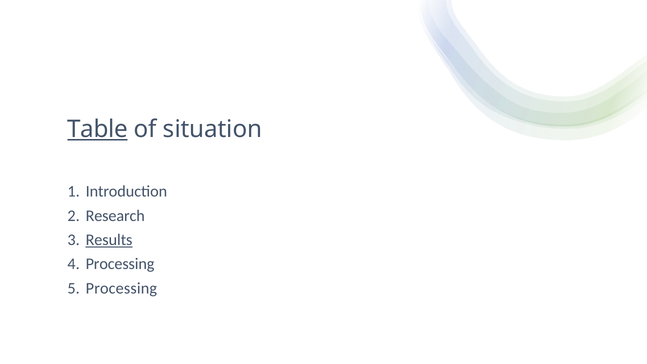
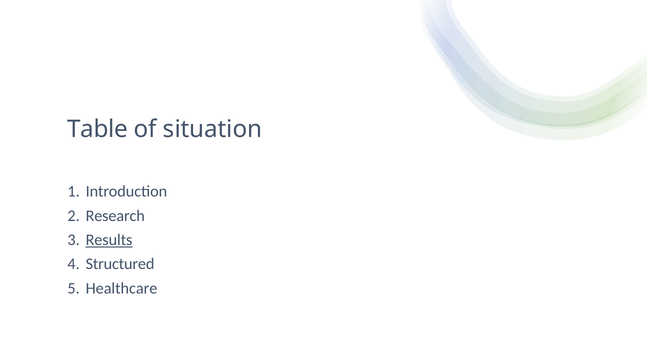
Table underline: present -> none (98, 129)
Processing: Processing -> Structured (120, 264)
Processing: Processing -> Healthcare (121, 288)
